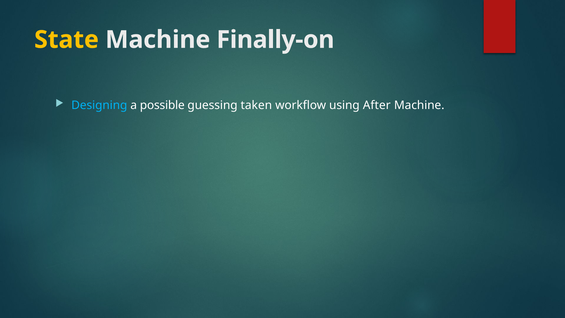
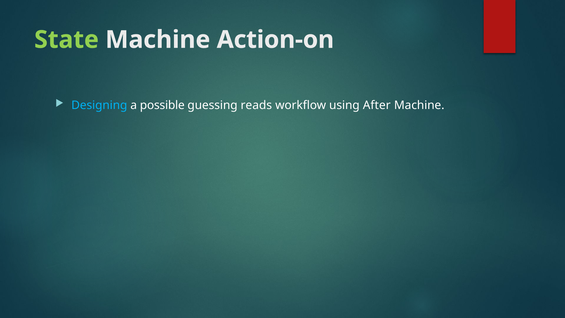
State colour: yellow -> light green (66, 40)
Finally-on: Finally-on -> Action-on (275, 40)
taken: taken -> reads (256, 105)
